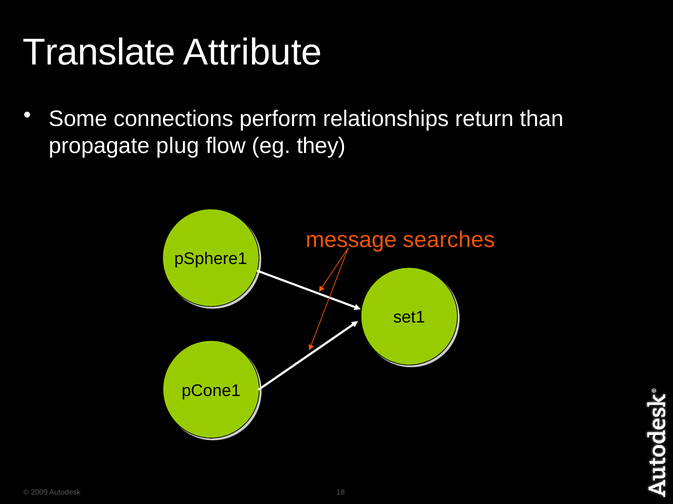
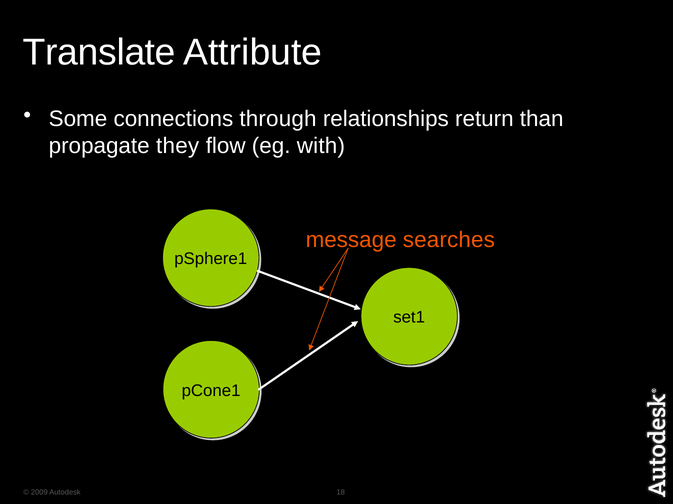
perform: perform -> through (278, 119)
plug: plug -> they (178, 146)
they: they -> with (321, 146)
